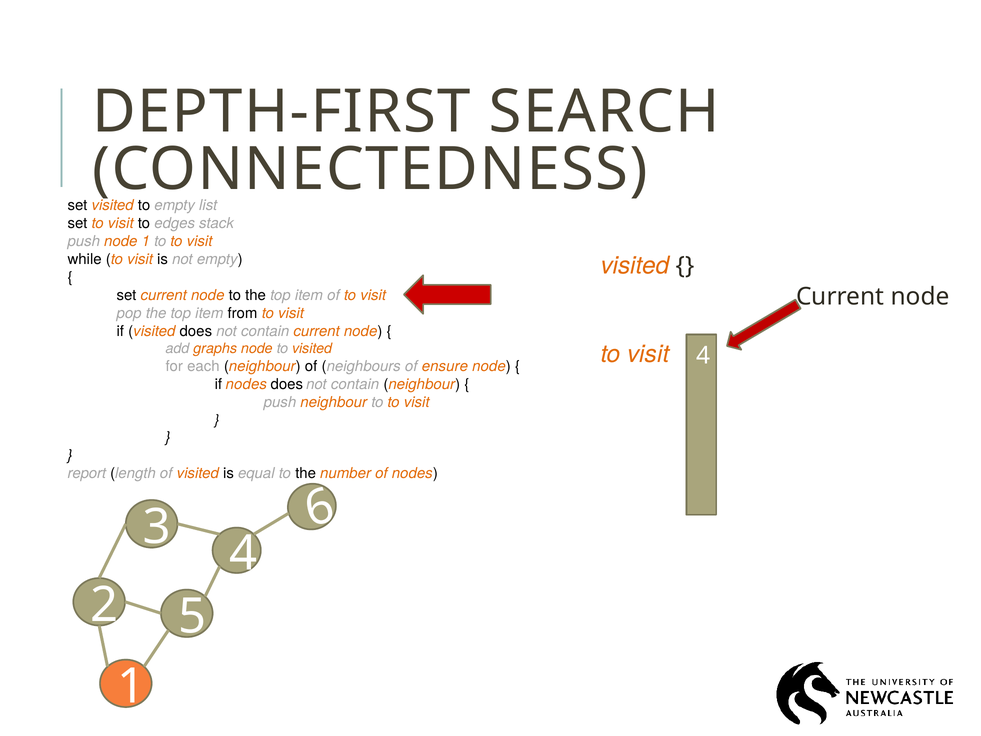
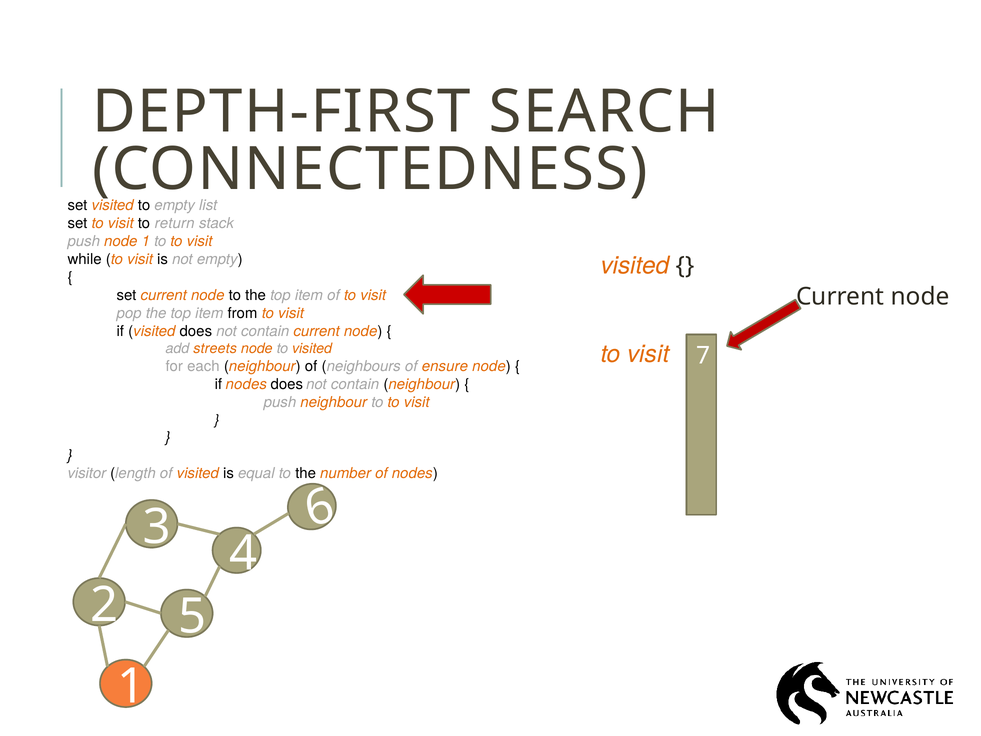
edges: edges -> return (175, 223)
graphs: graphs -> streets (215, 349)
visit 4: 4 -> 7 (703, 356)
report: report -> visitor (87, 473)
